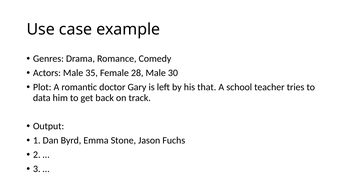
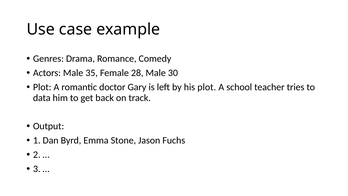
his that: that -> plot (207, 87)
